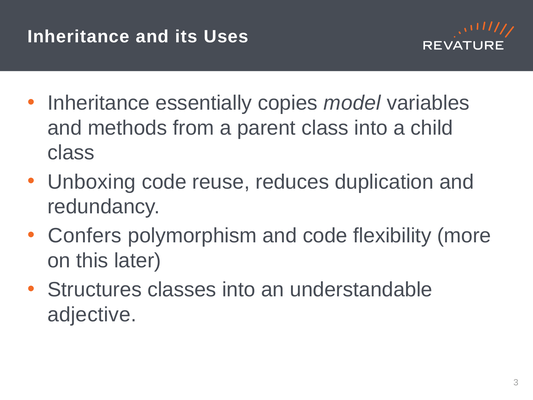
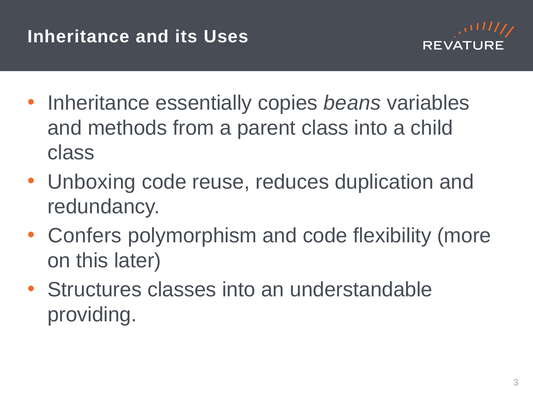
model: model -> beans (352, 103)
adjective: adjective -> providing (92, 314)
